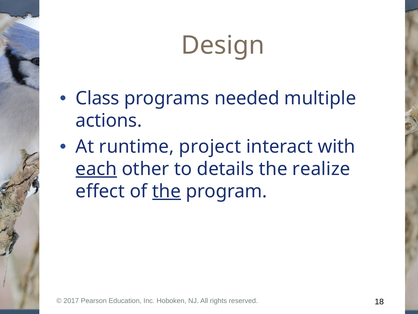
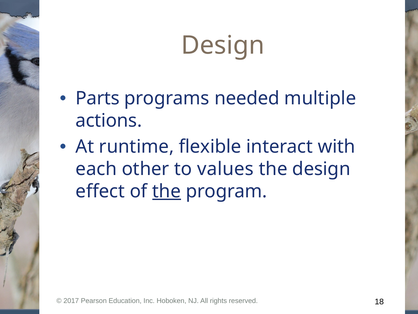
Class: Class -> Parts (98, 98)
project: project -> flexible (210, 146)
each underline: present -> none (96, 169)
details: details -> values (225, 169)
the realize: realize -> design (321, 169)
